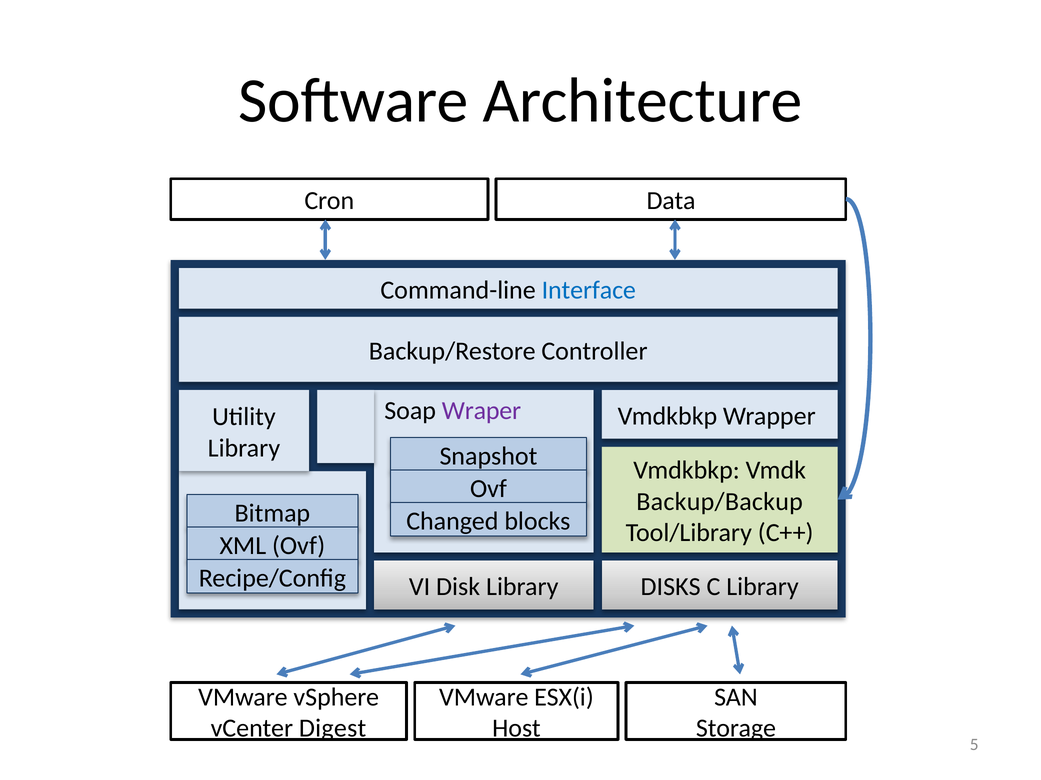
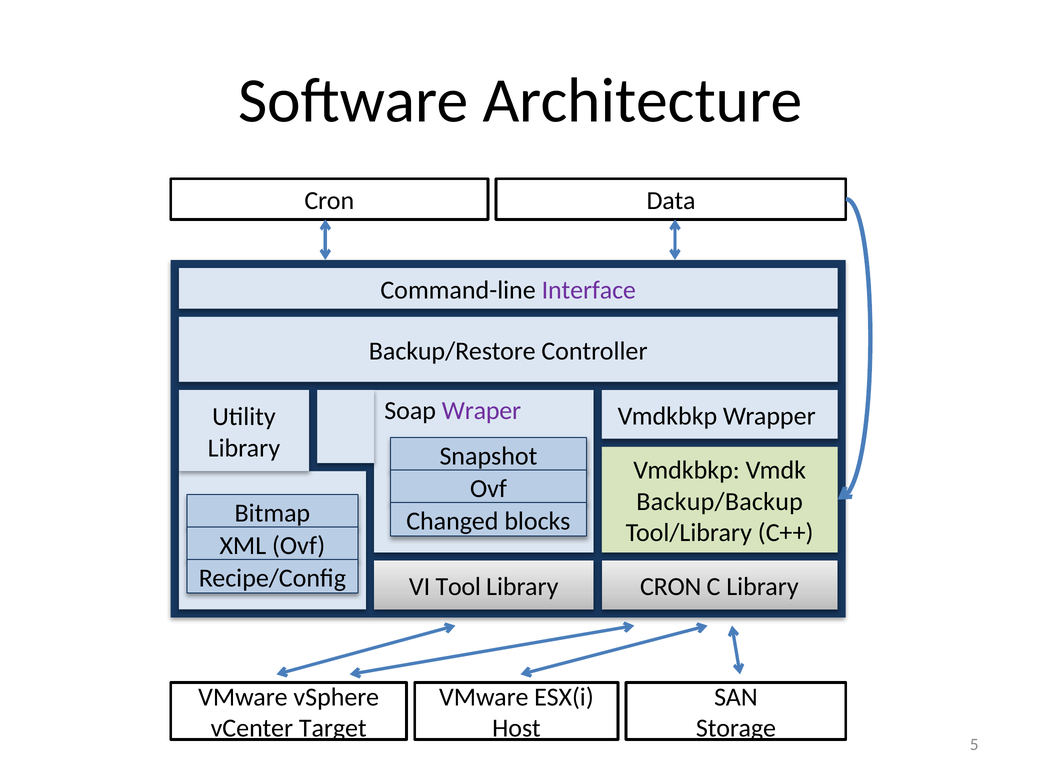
Interface colour: blue -> purple (589, 290)
Disk: Disk -> Tool (458, 587)
DISKS: DISKS -> CRON (671, 587)
Digest: Digest -> Target (333, 729)
